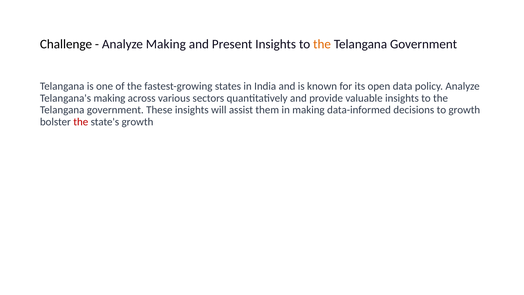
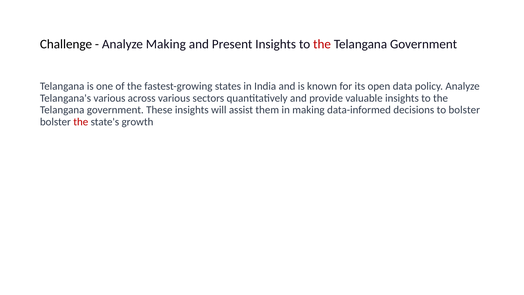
the colour: orange -> red (322, 44)
Telangana's making: making -> various (109, 98)
to growth: growth -> bolster (464, 110)
